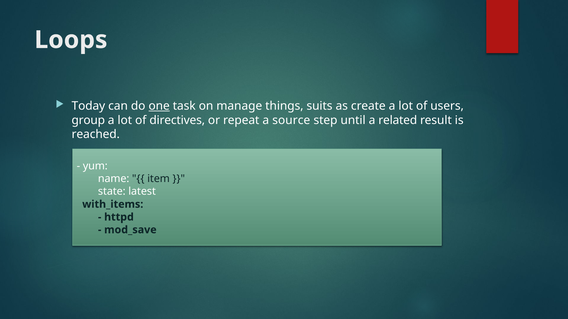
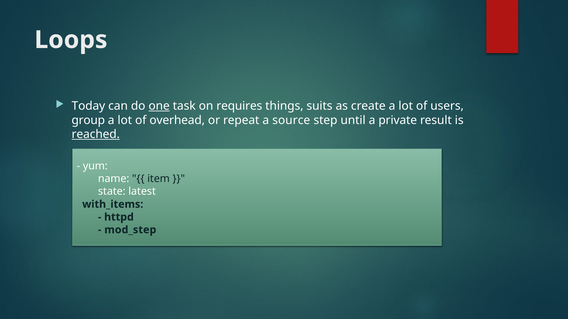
manage: manage -> requires (239, 106)
directives: directives -> overhead (177, 120)
related: related -> private (398, 120)
reached underline: none -> present (96, 135)
mod_save: mod_save -> mod_step (130, 230)
